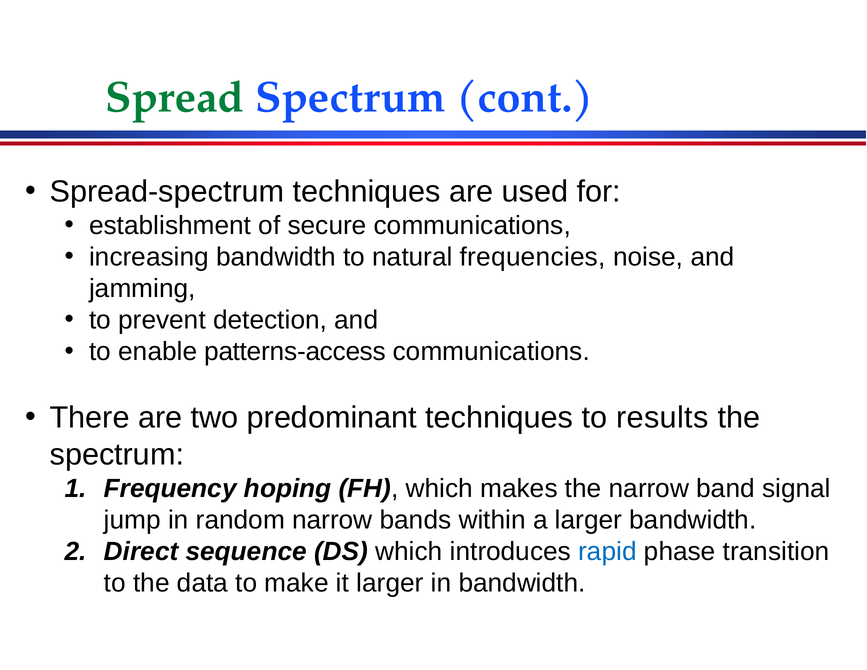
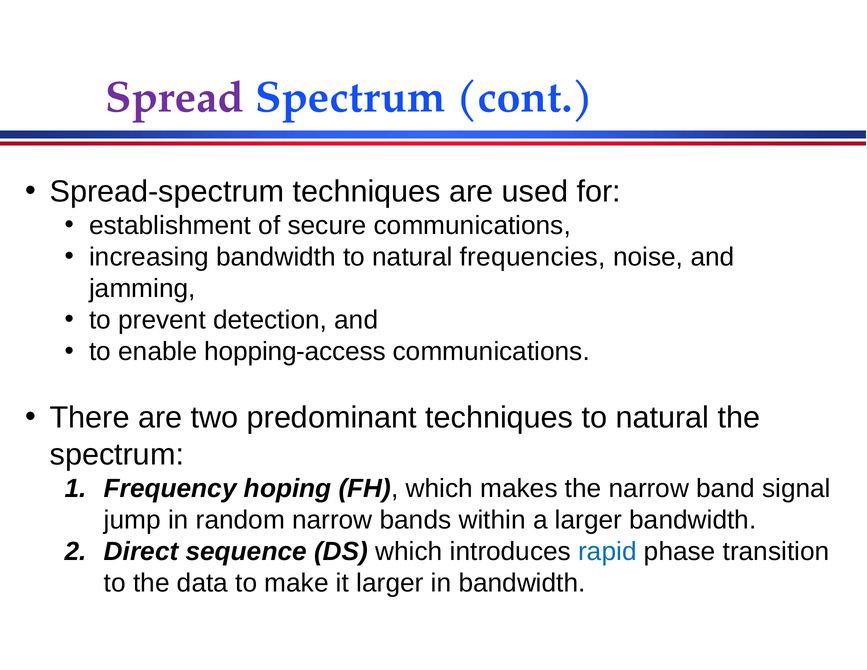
Spread colour: green -> purple (175, 97)
patterns-access: patterns-access -> hopping-access (295, 352)
techniques to results: results -> natural (662, 418)
